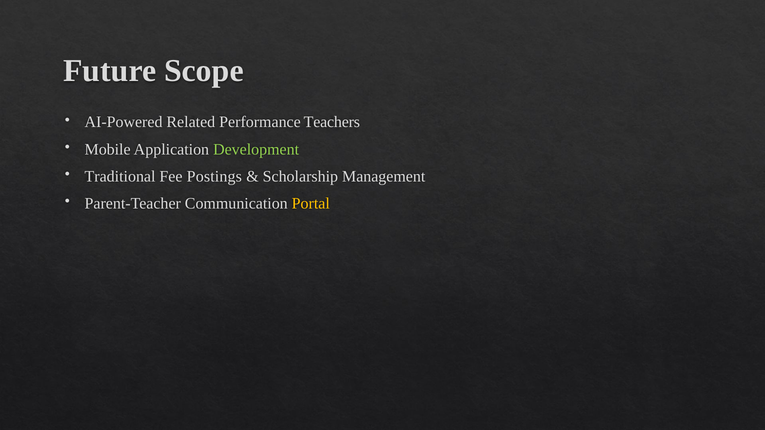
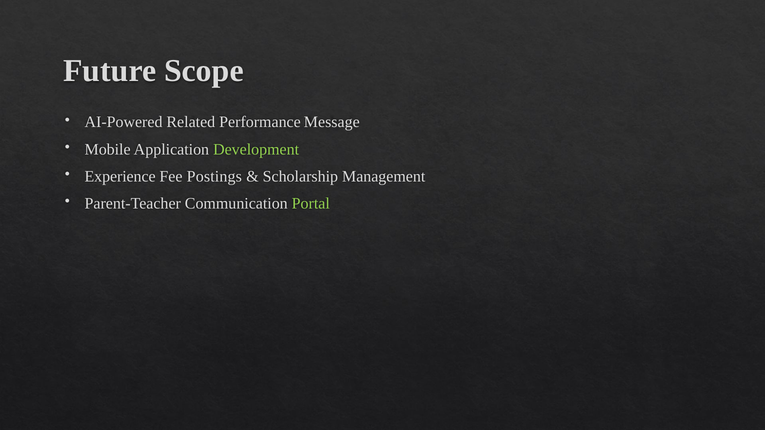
Teachers: Teachers -> Message (332, 122)
Traditional: Traditional -> Experience (120, 176)
Portal colour: yellow -> light green (311, 204)
